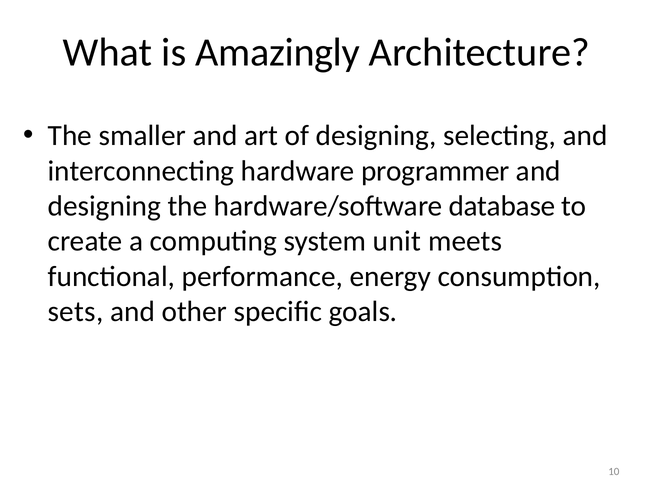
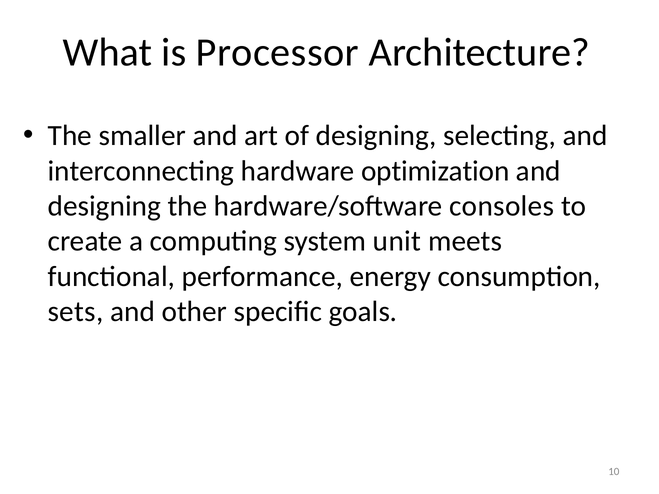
Amazingly: Amazingly -> Processor (277, 52)
programmer: programmer -> optimization (435, 171)
database: database -> consoles (502, 206)
